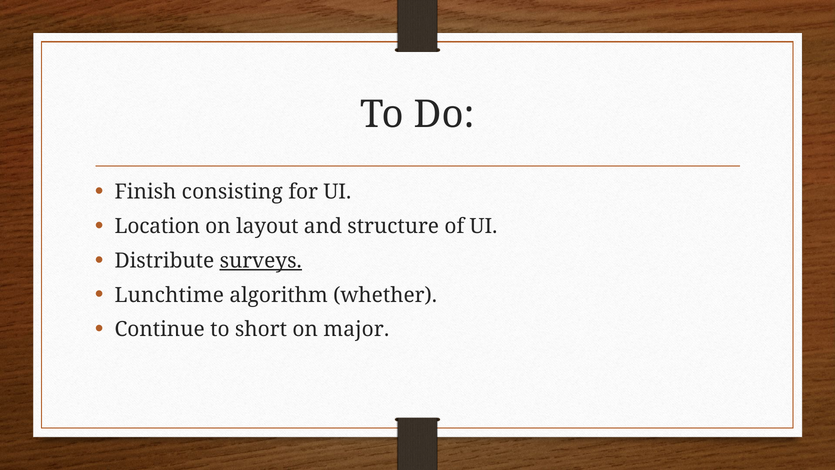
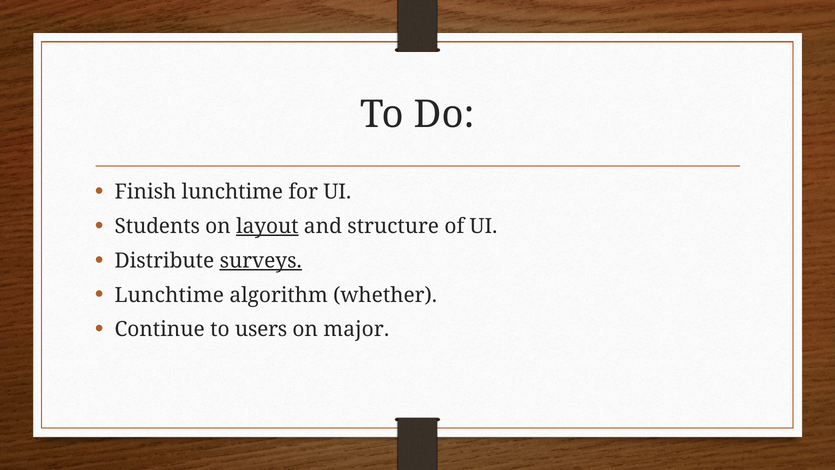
Finish consisting: consisting -> lunchtime (232, 192)
Location: Location -> Students (157, 226)
layout underline: none -> present (267, 226)
short: short -> users (261, 329)
